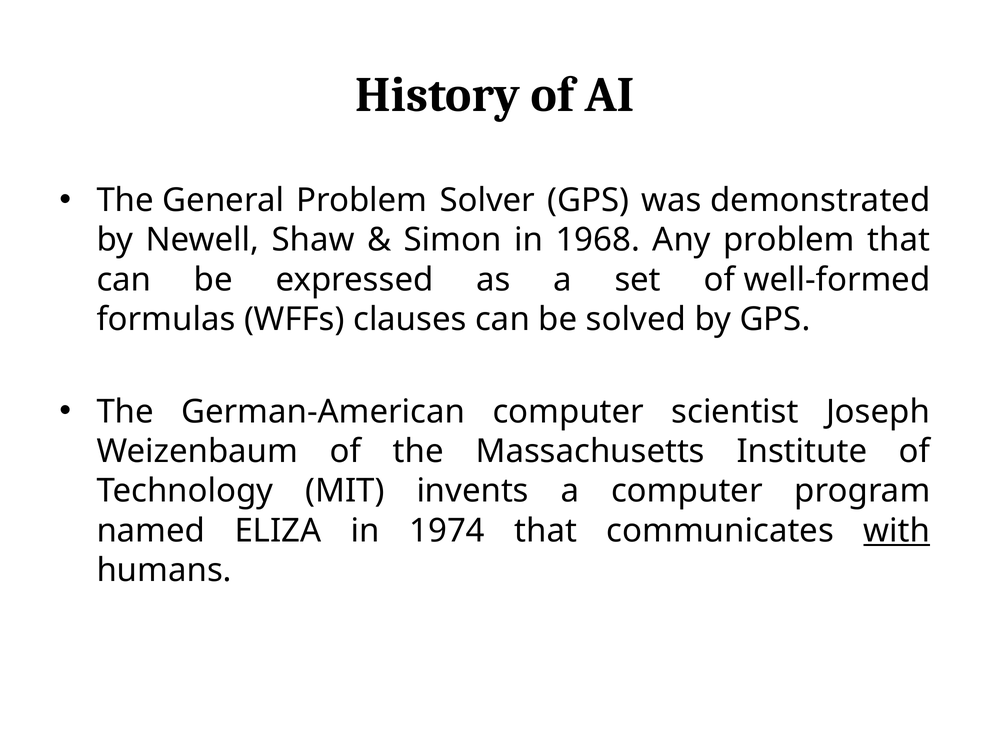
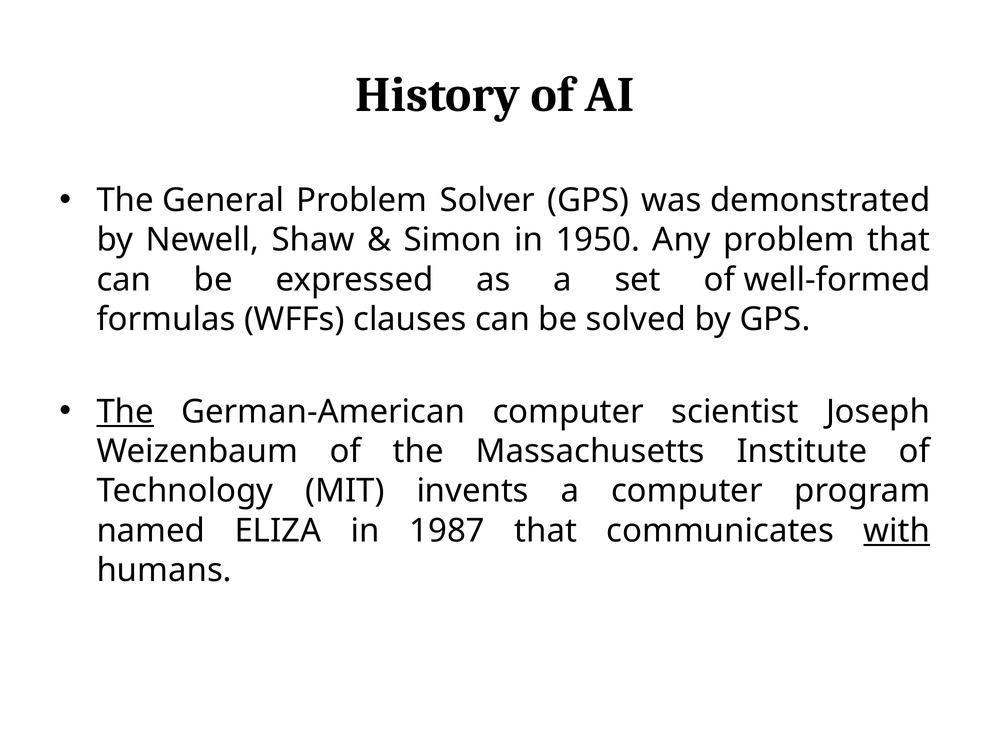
1968: 1968 -> 1950 (598, 240)
The underline: none -> present (125, 411)
1974: 1974 -> 1987 (447, 530)
